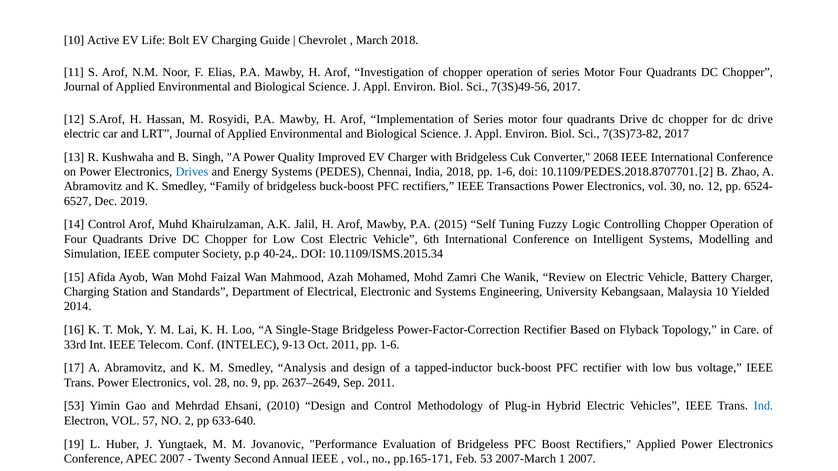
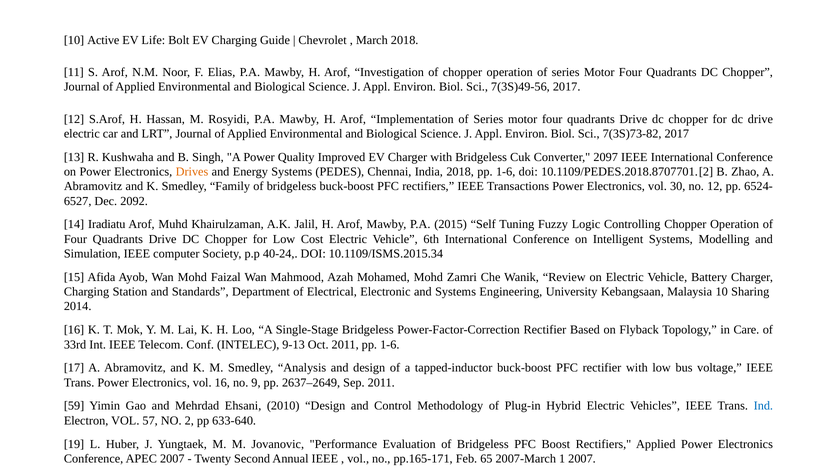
2068: 2068 -> 2097 (606, 157)
Drives colour: blue -> orange (192, 172)
2019: 2019 -> 2092 (134, 201)
14 Control: Control -> Iradiatu (107, 225)
Yielded: Yielded -> Sharing (750, 292)
vol 28: 28 -> 16 (222, 383)
53: 53 -> 59 (74, 406)
Feb 53: 53 -> 65 (486, 459)
